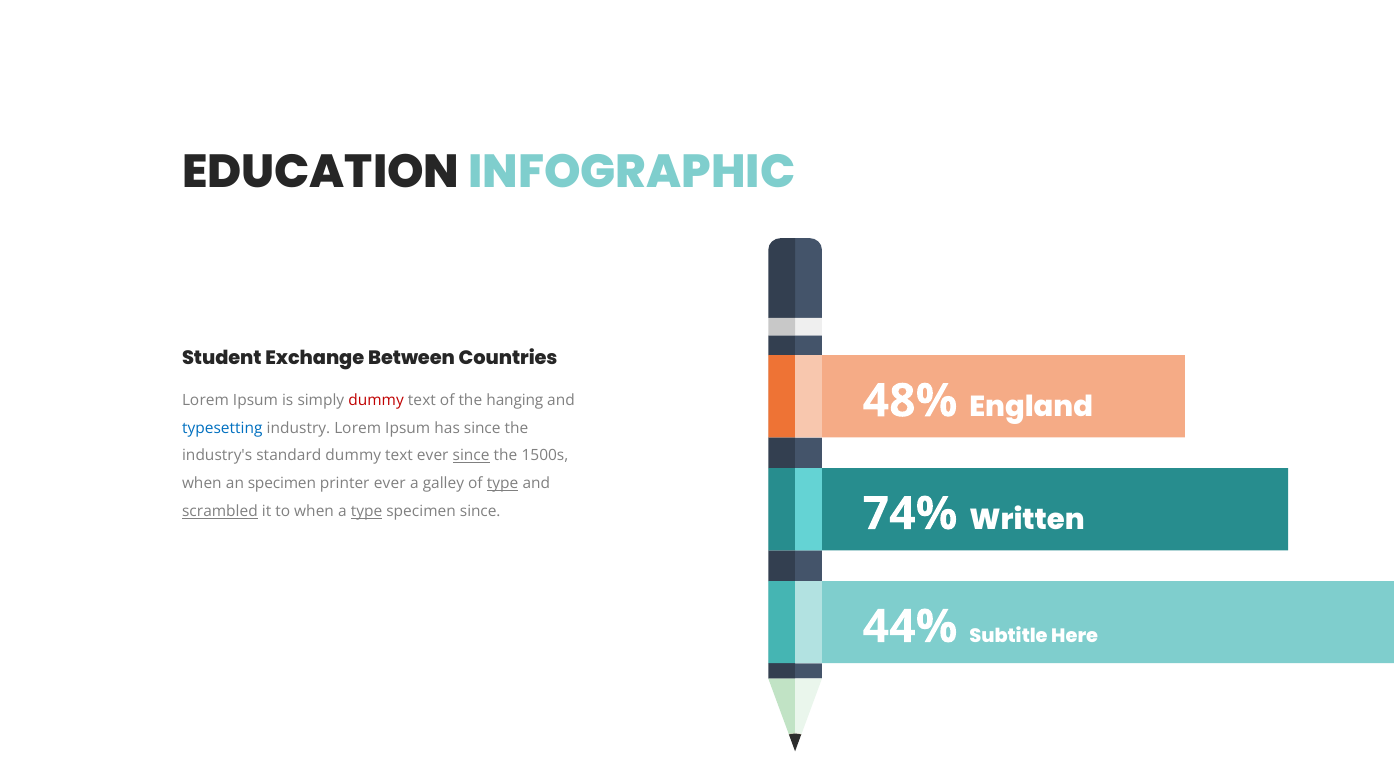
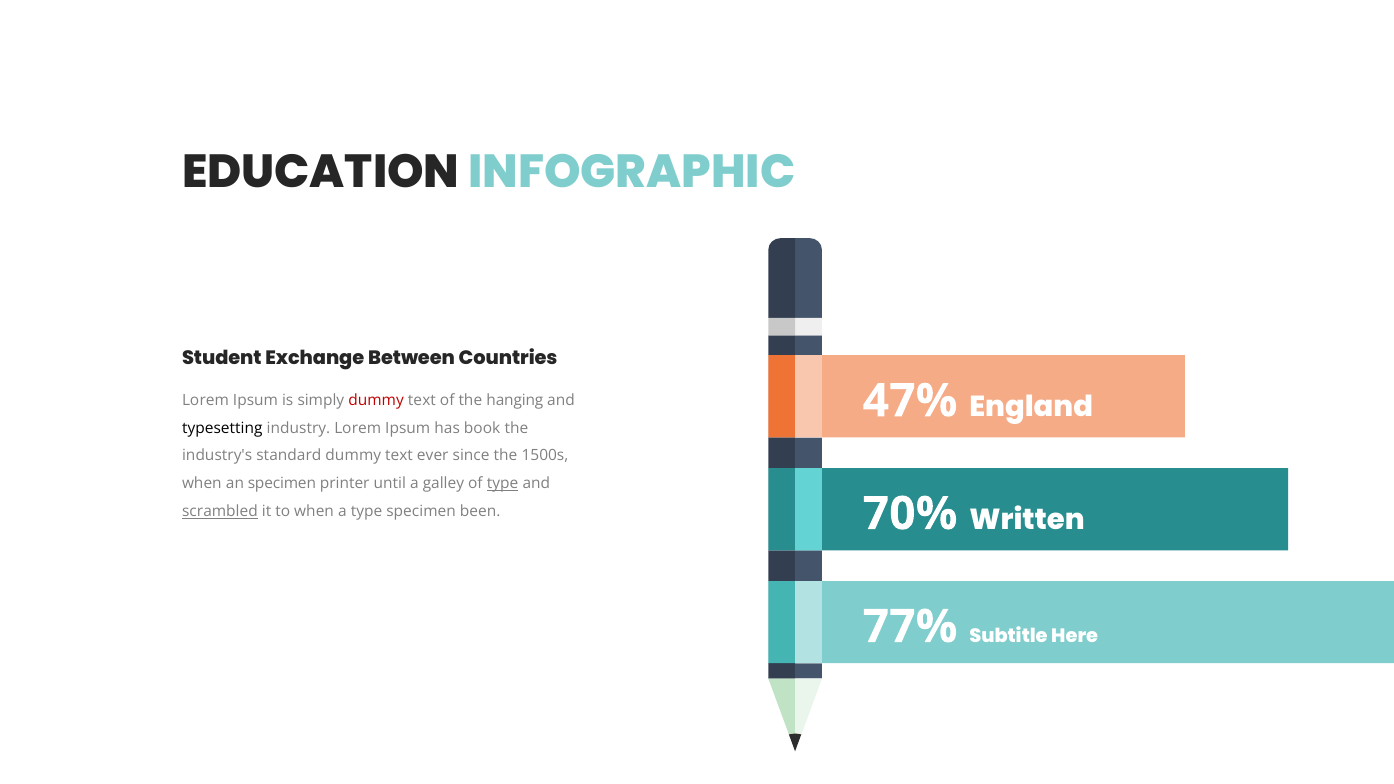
48%: 48% -> 47% (910, 401)
typesetting colour: blue -> black (222, 428)
has since: since -> book (482, 428)
since underline: present -> none (471, 456)
printer ever: ever -> until (390, 484)
74%: 74% -> 70% (910, 514)
type underline: present -> none (367, 512)
specimen since: since -> been (480, 512)
44%: 44% -> 77% (910, 627)
